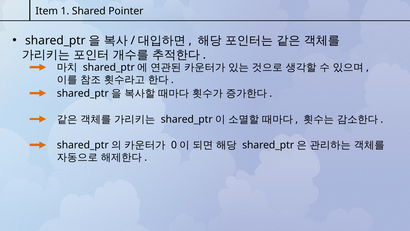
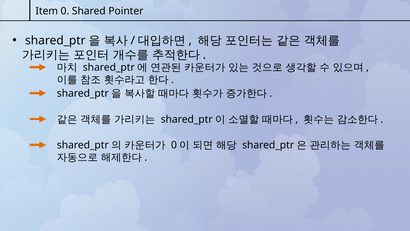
Item 1: 1 -> 0 (65, 11)
